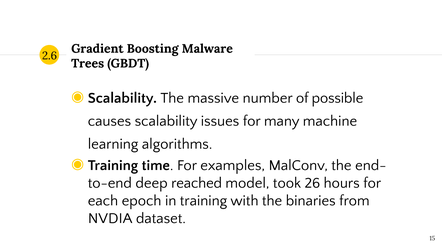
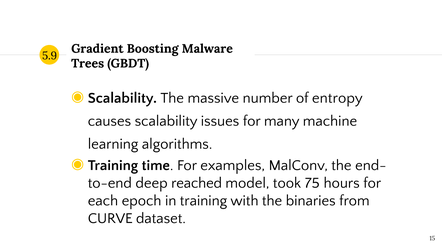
2.6: 2.6 -> 5.9 (50, 56)
possible: possible -> entropy (337, 98)
26: 26 -> 75 (312, 183)
NVDIA: NVDIA -> CURVE (110, 218)
